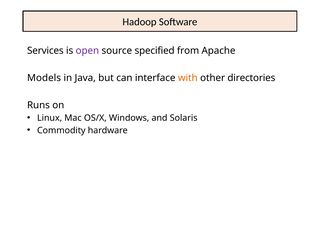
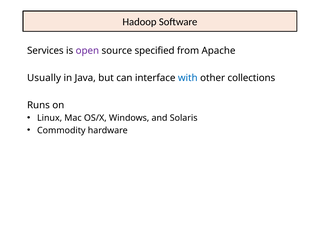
Models: Models -> Usually (44, 78)
with colour: orange -> blue (188, 78)
directories: directories -> collections (251, 78)
